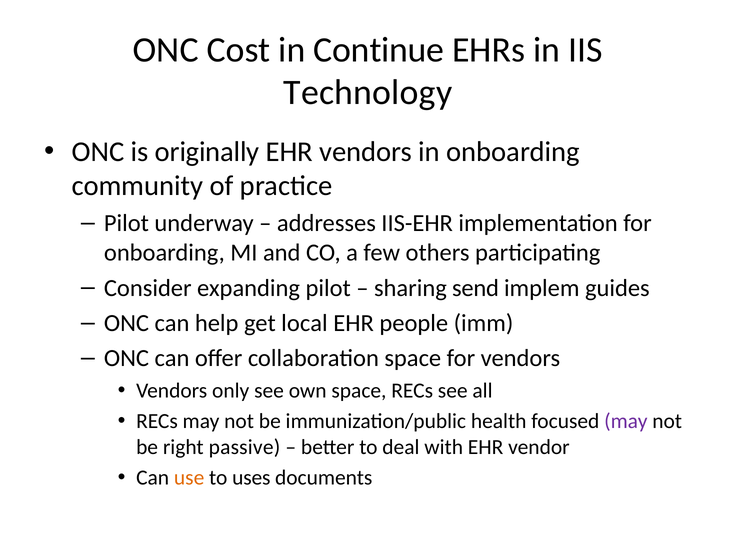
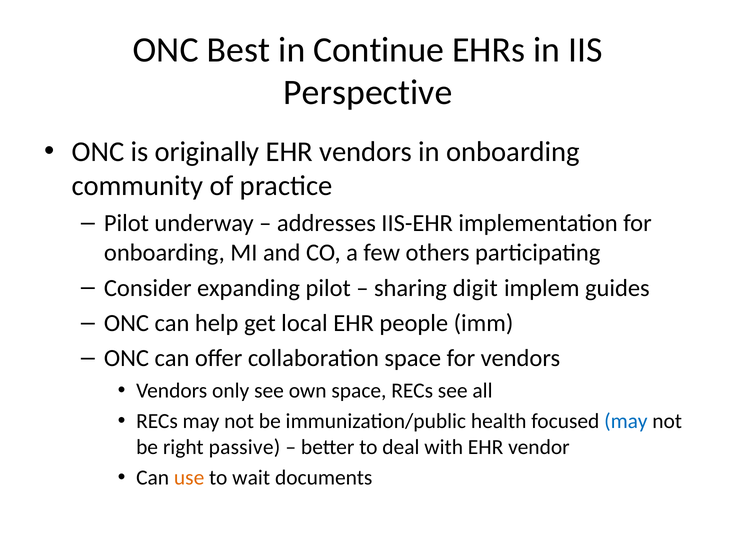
Cost: Cost -> Best (238, 50)
Technology: Technology -> Perspective (368, 93)
send: send -> digit (475, 288)
may colour: purple -> blue (626, 421)
uses: uses -> wait (251, 478)
